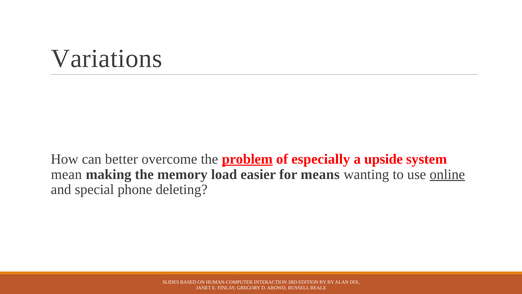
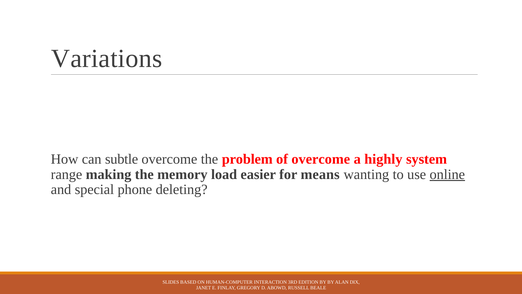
better: better -> subtle (122, 159)
problem underline: present -> none (247, 159)
of especially: especially -> overcome (321, 159)
upside: upside -> highly (383, 159)
mean: mean -> range (67, 174)
